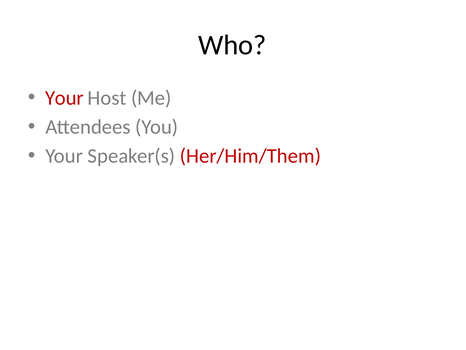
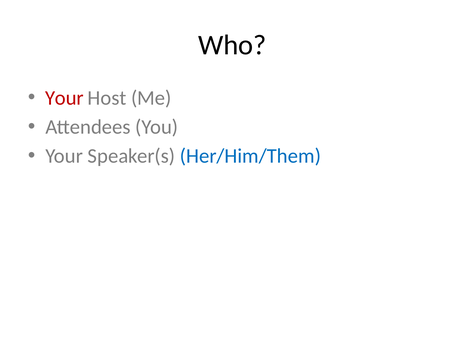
Her/Him/Them colour: red -> blue (250, 156)
